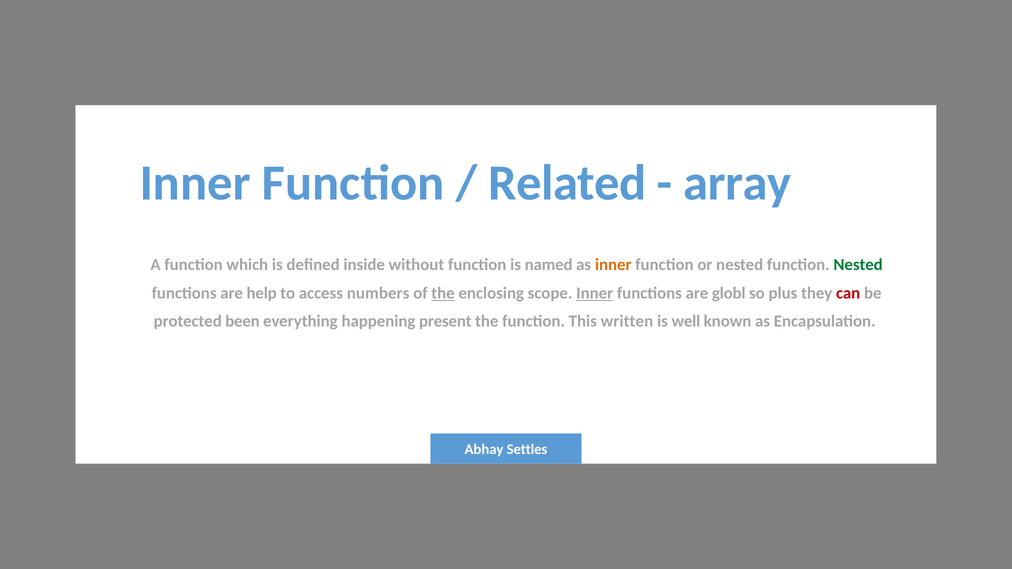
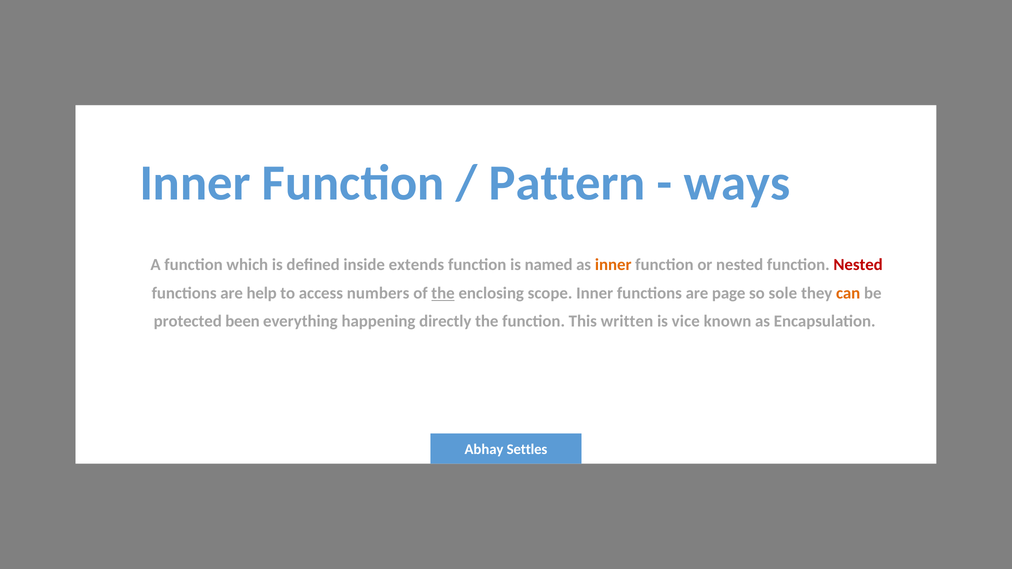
Related: Related -> Pattern (567, 183)
array: array -> ways (737, 183)
without: without -> extends (416, 265)
Nested colour: green -> red (858, 265)
Inner underline: present -> none (595, 293)
globl: globl -> page (729, 293)
plus: plus -> sole (783, 293)
can colour: red -> orange (848, 293)
present: present -> directly (445, 321)
well: well -> vice (686, 321)
